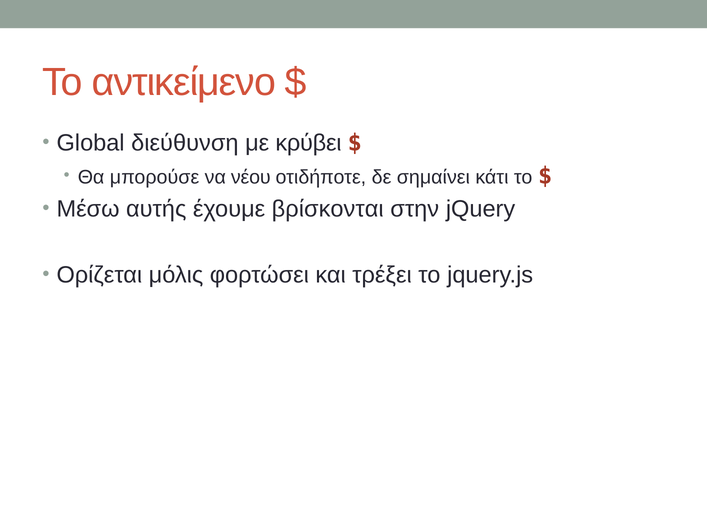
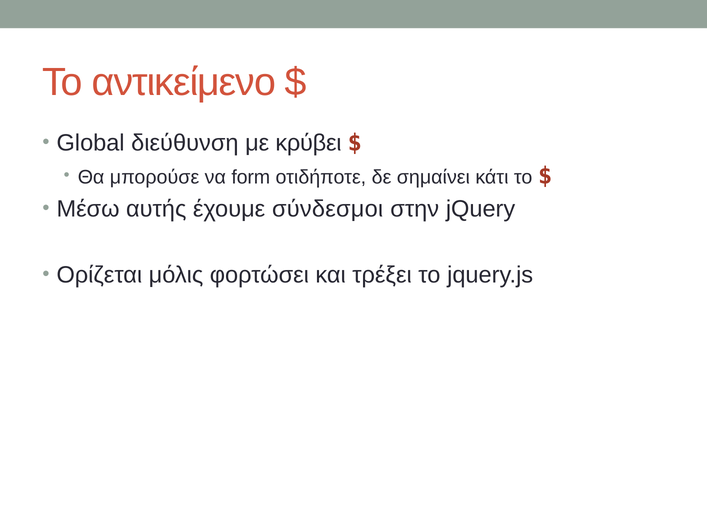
νέου: νέου -> form (251, 177)
βρίσκονται: βρίσκονται -> σύνδεσμοι (328, 209)
